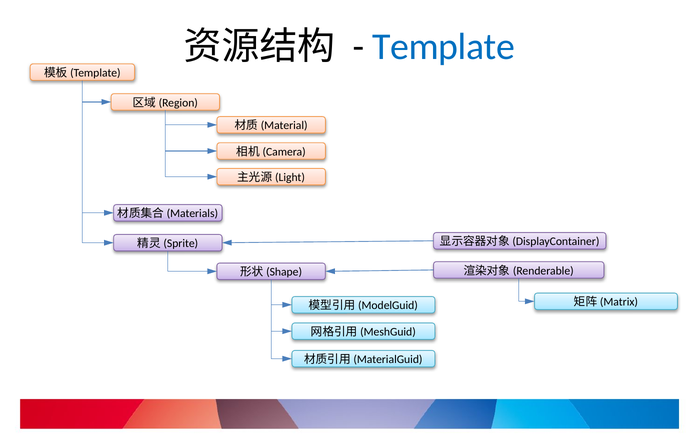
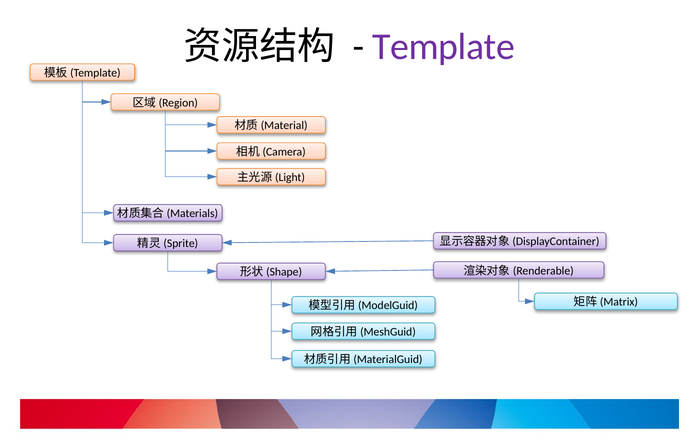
Template colour: blue -> purple (444, 47)
